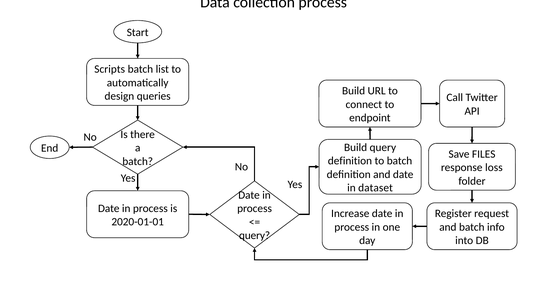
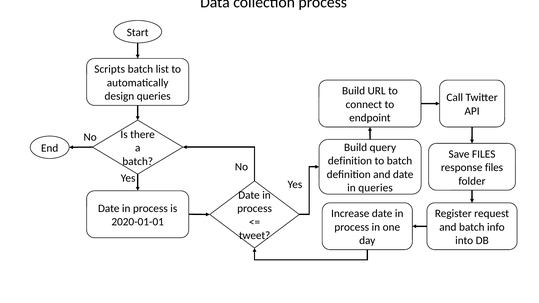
response loss: loss -> files (494, 168)
in dataset: dataset -> queries (376, 188)
query: query -> tweet (255, 236)
